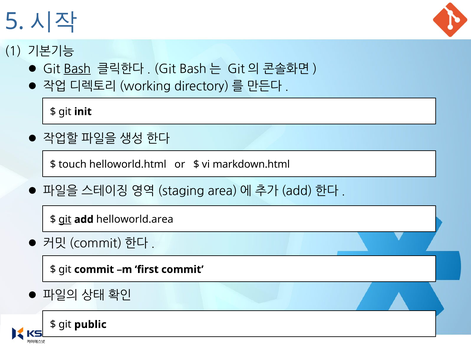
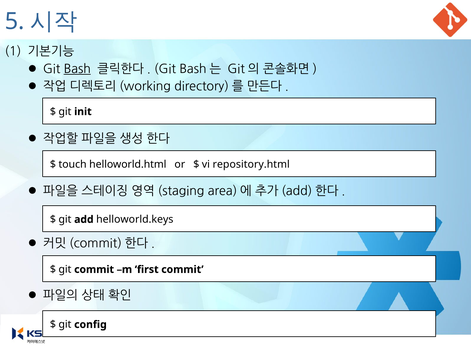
markdown.html: markdown.html -> repository.html (251, 164)
git underline: present -> none (65, 219)
helloworld.area: helloworld.area -> helloworld.keys (135, 219)
public: public -> config (90, 324)
